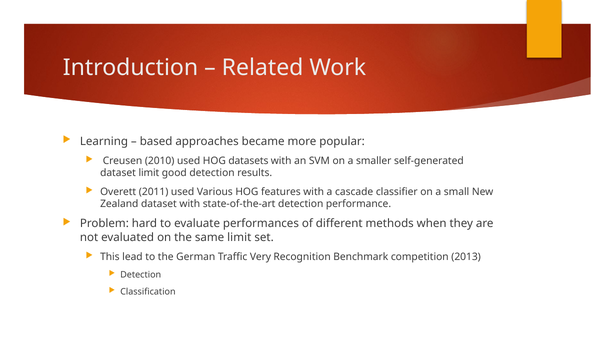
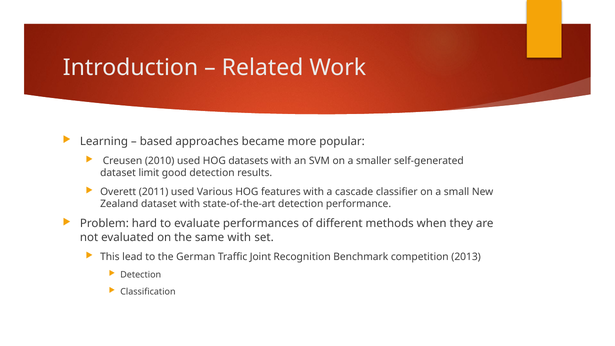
same limit: limit -> with (239, 237)
Very: Very -> Joint (260, 257)
